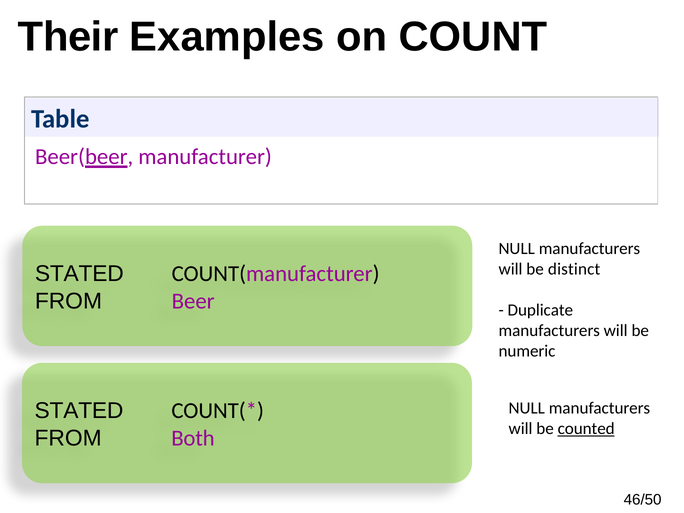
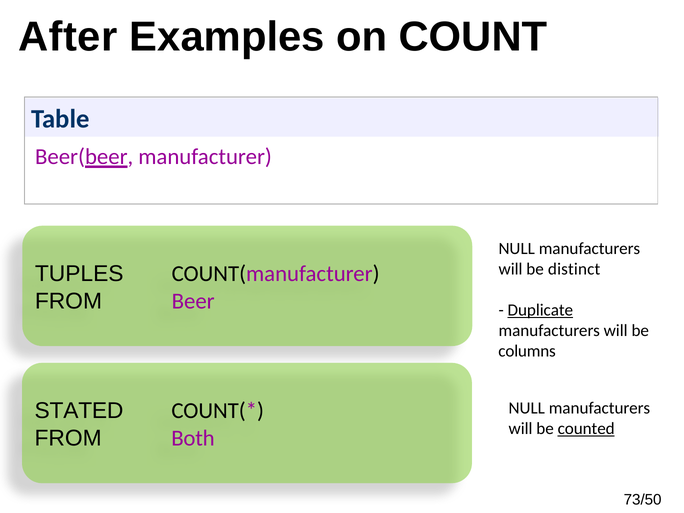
Their: Their -> After (68, 37)
STATED: STATED -> TUPLES (79, 274)
Duplicate underline: none -> present (540, 310)
numeric: numeric -> columns (527, 351)
46/50: 46/50 -> 73/50 (643, 500)
